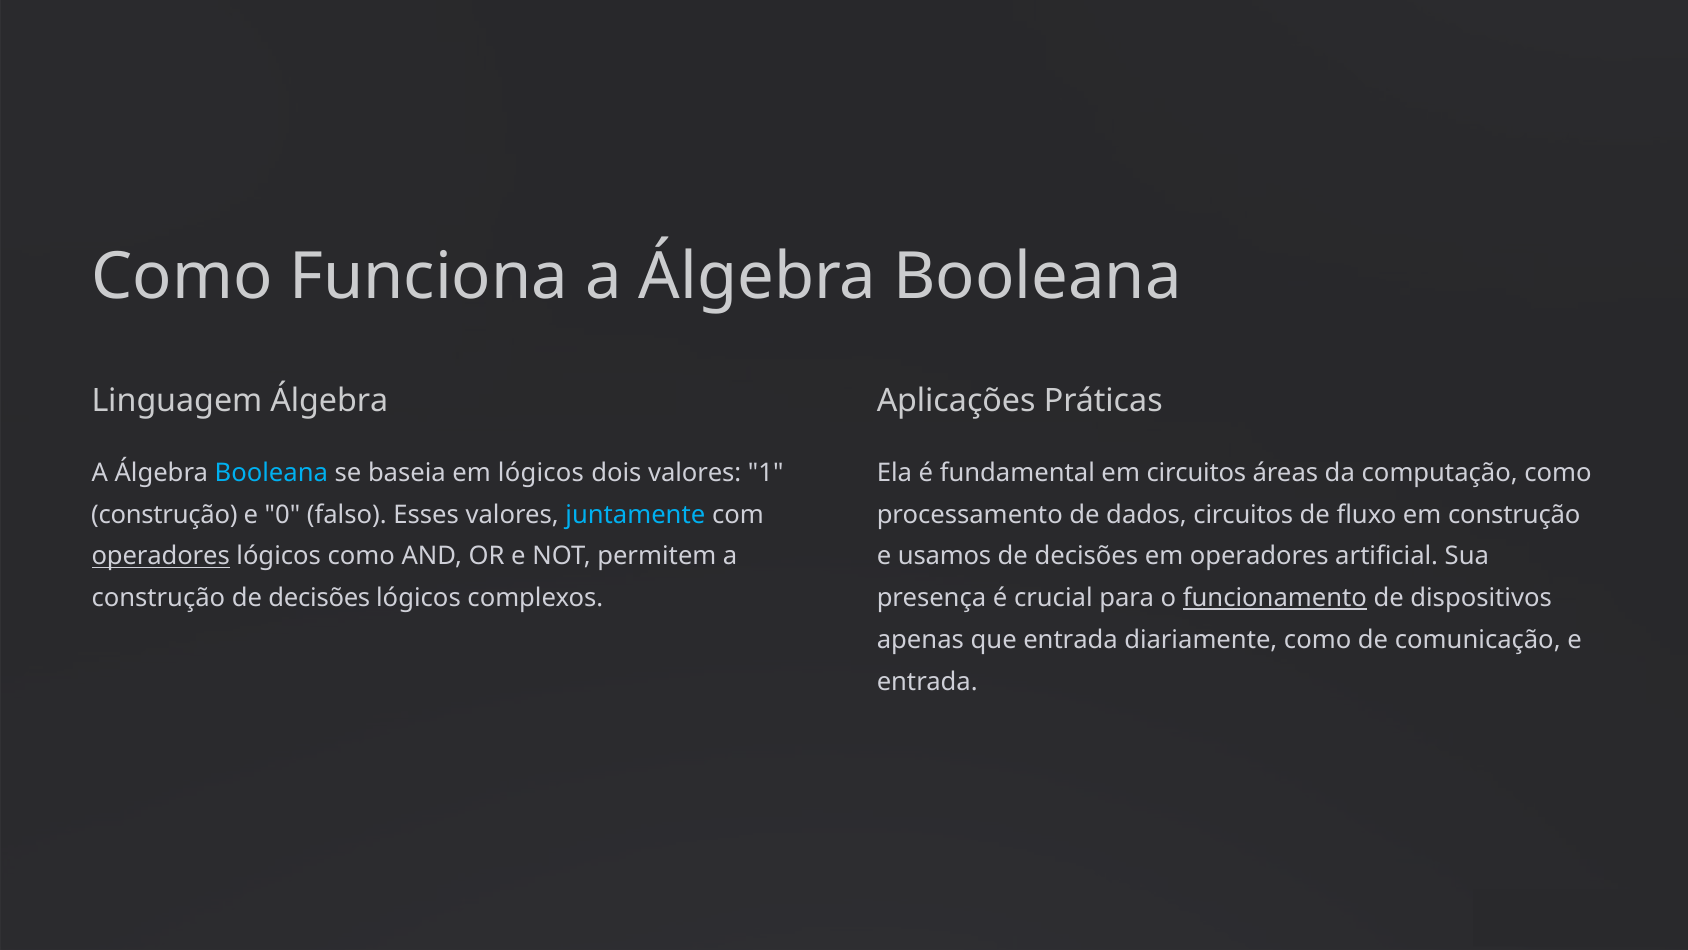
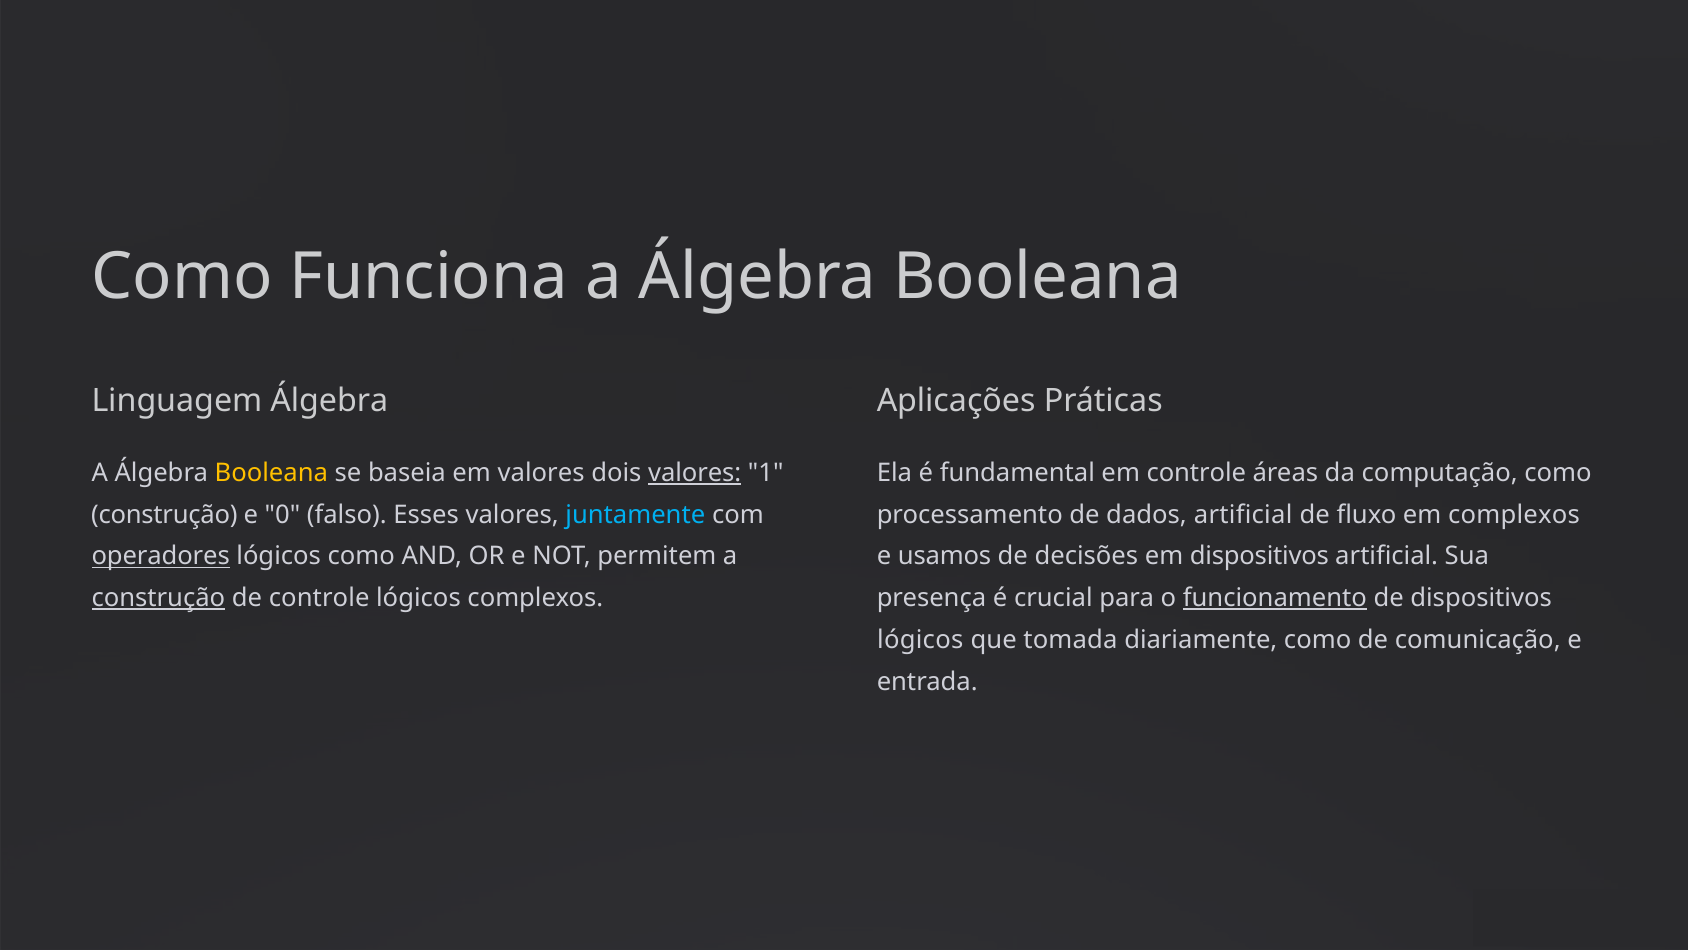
Booleana colour: light blue -> yellow (271, 473)
em lógicos: lógicos -> valores (541, 473)
valores underline: none -> present (695, 473)
em circuitos: circuitos -> controle (1196, 473)
dados circuitos: circuitos -> artificial (1243, 514)
em construção: construção -> complexos (1514, 514)
em operadores: operadores -> dispositivos (1259, 556)
construção underline: none -> present (158, 598)
decisões: decisões -> controle (319, 598)
apenas: apenas -> lógicos (920, 640)
que entrada: entrada -> tomada (1070, 640)
